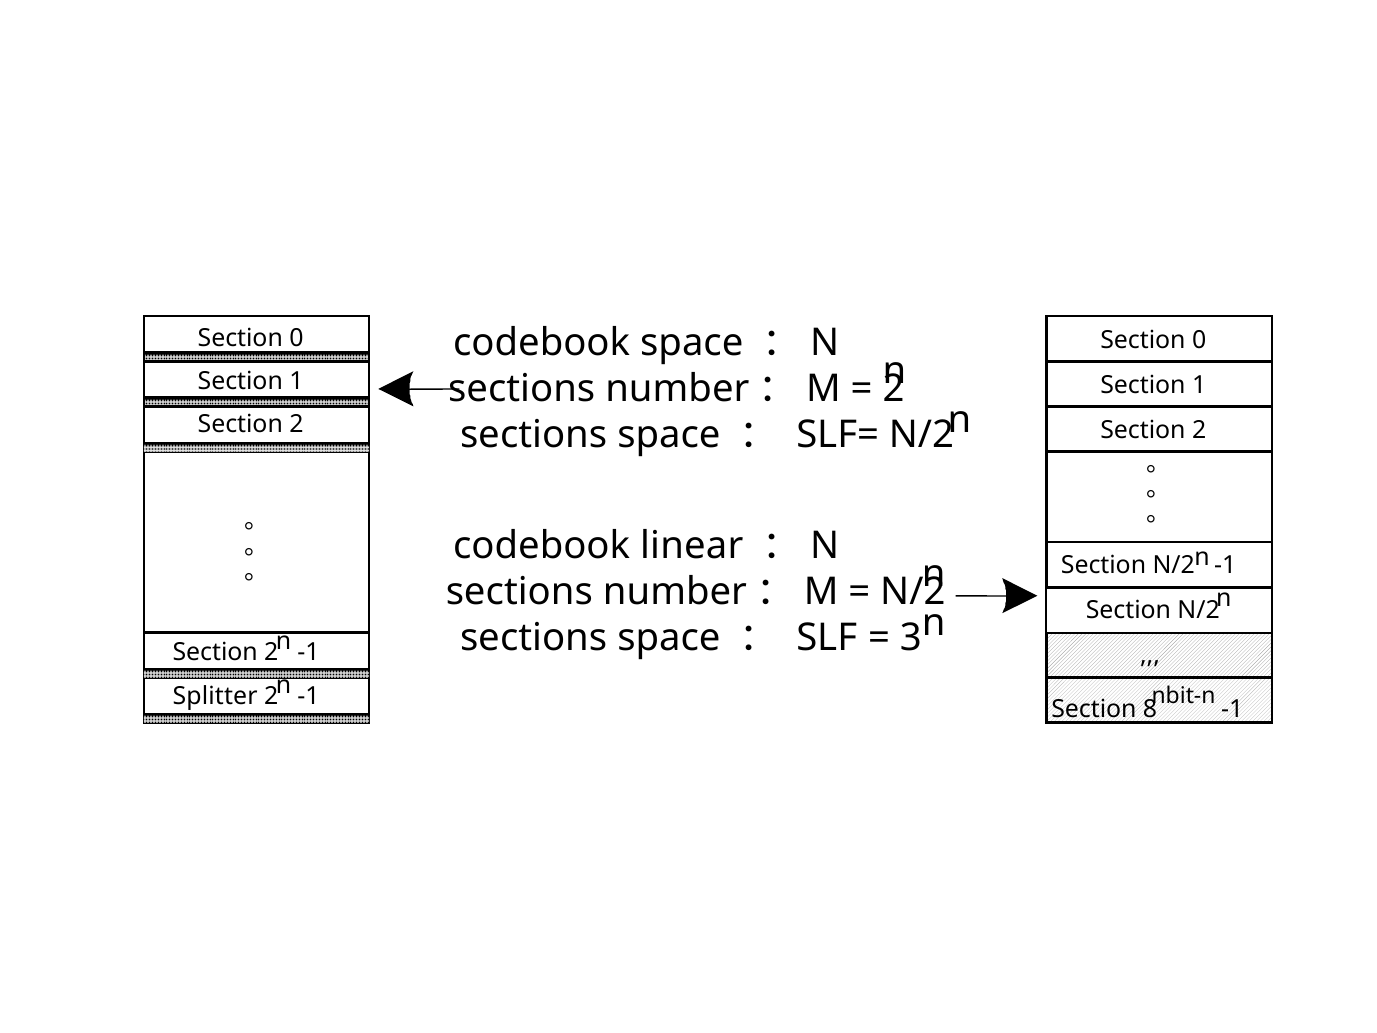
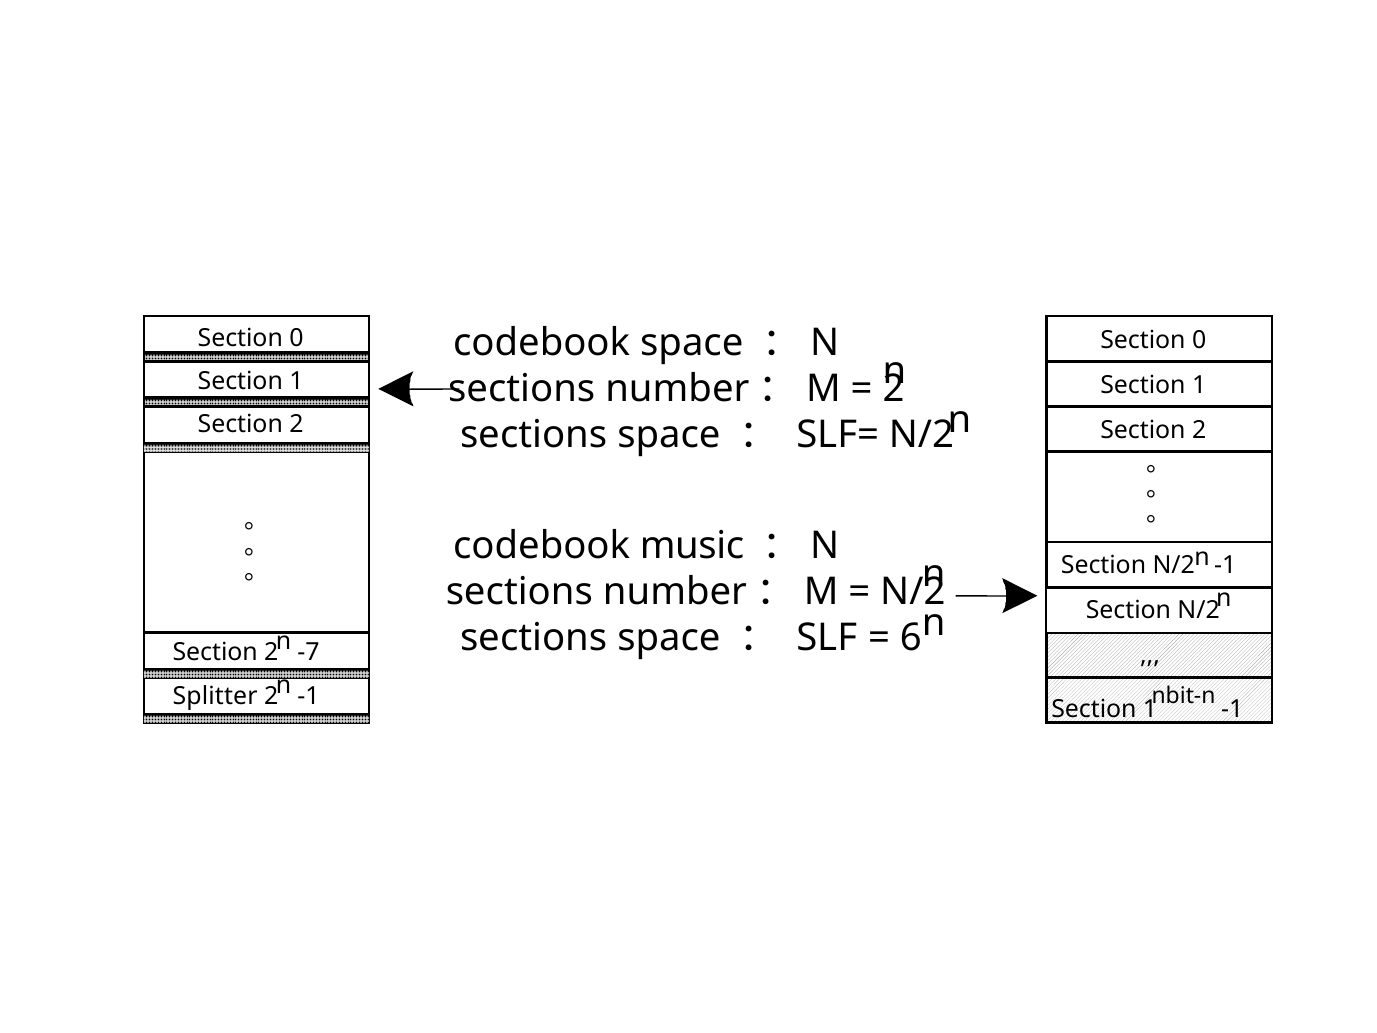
linear: linear -> music (692, 546)
3: 3 -> 6 (911, 637)
Section 2 -1: -1 -> -7 (309, 652)
8: 8 -> 1 (1150, 709)
